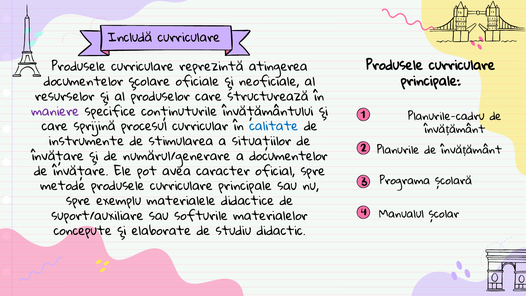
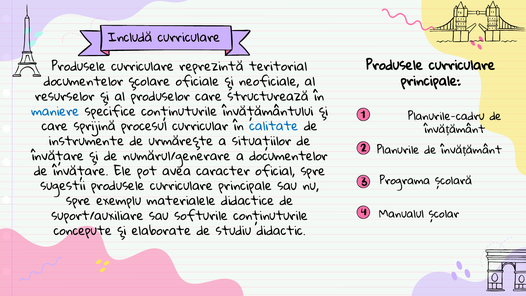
atingerea: atingerea -> teritorial (278, 67)
maniere colour: purple -> blue (55, 112)
stimularea: stimularea -> urmăreşte (181, 141)
metode: metode -> sugestii (63, 186)
softurile materialelor: materialelor -> conţinuturile (271, 216)
